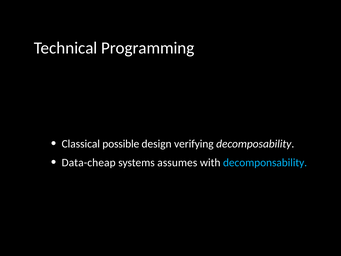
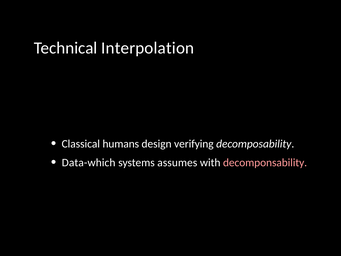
Programming: Programming -> Interpolation (148, 48)
possible: possible -> humans (121, 144)
Data-cheap: Data-cheap -> Data-which (89, 162)
decomponsability colour: light blue -> pink (265, 162)
